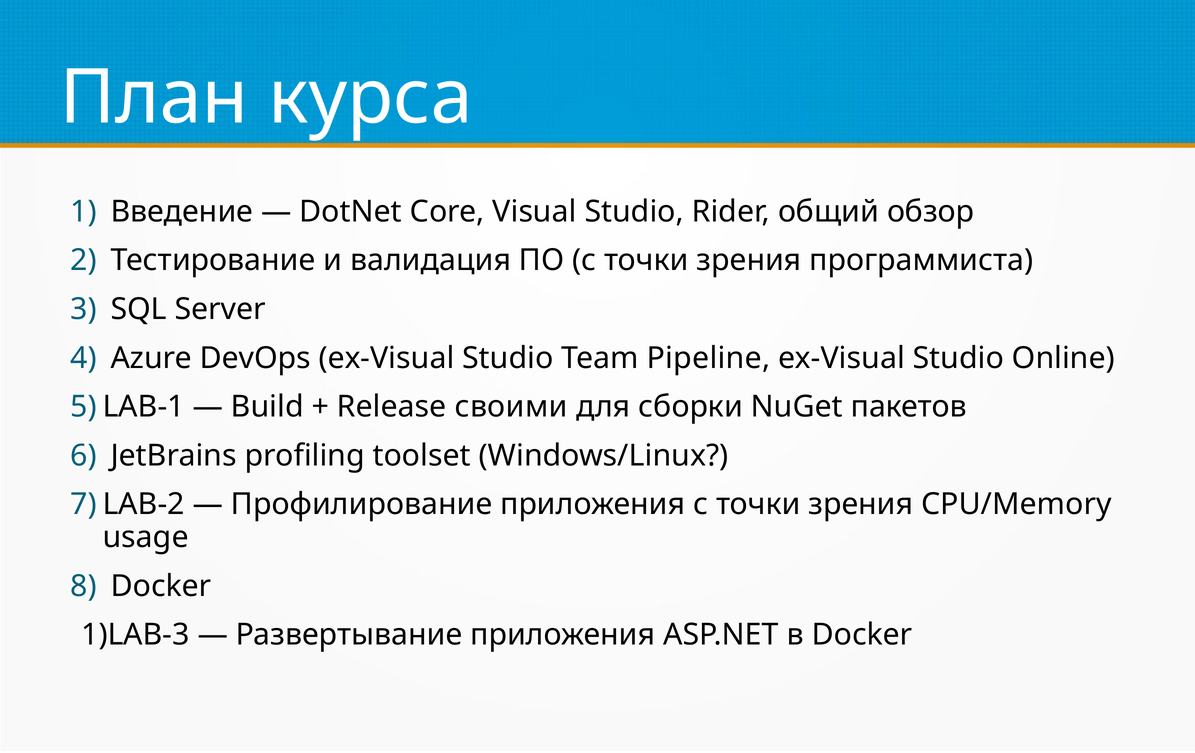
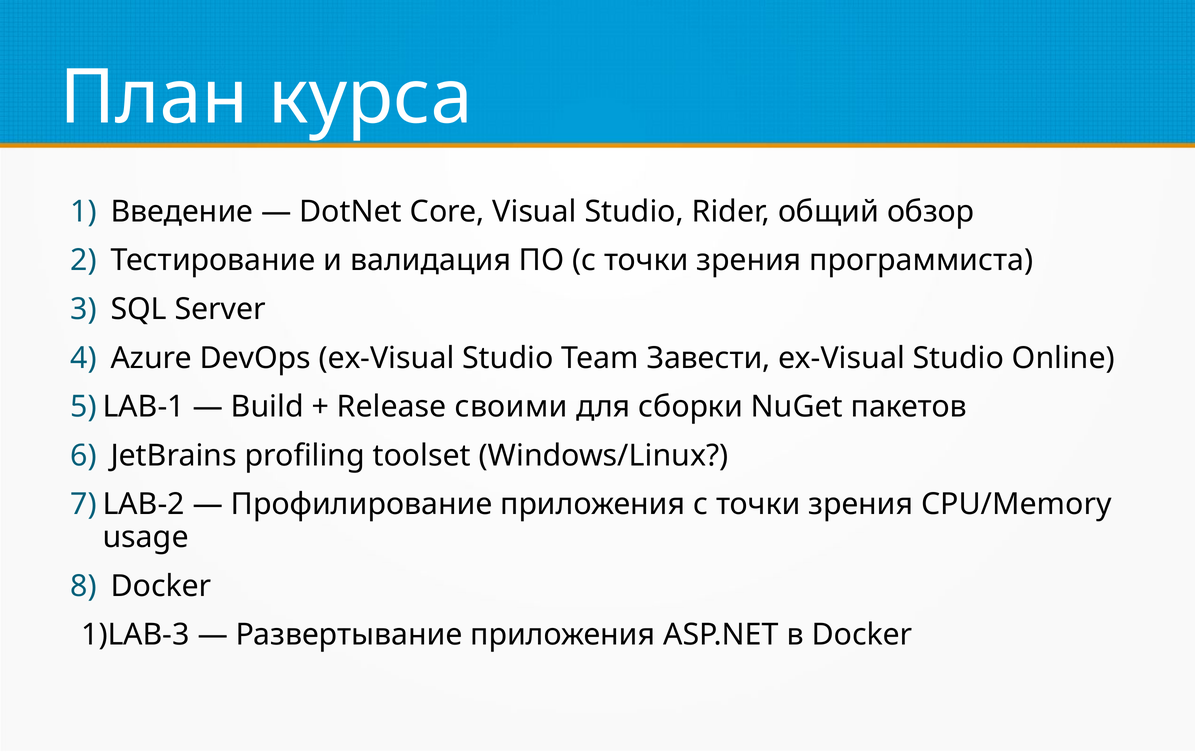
Pipeline: Pipeline -> Завести (709, 358)
